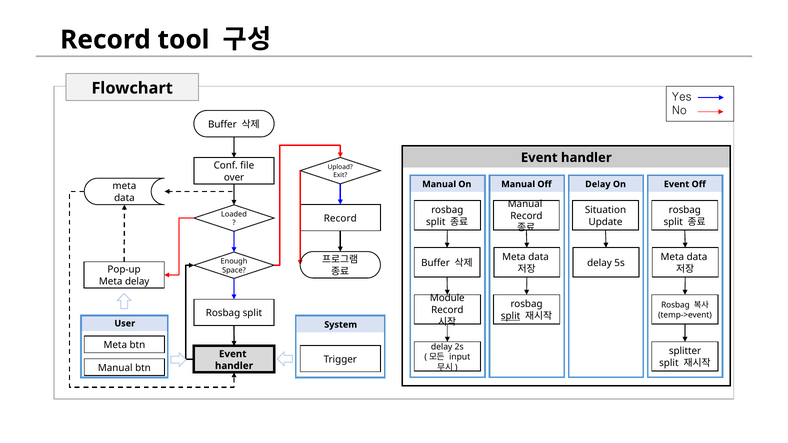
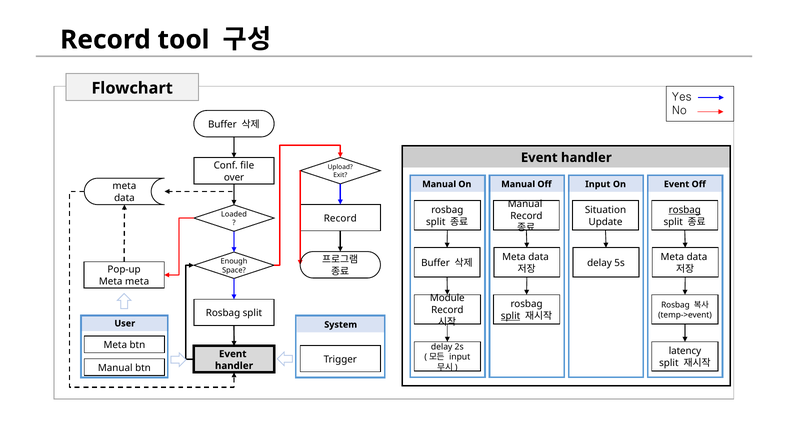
Delay: Delay -> Input (598, 184)
rosbag underline: none -> present (685, 210)
delay: delay -> meta (137, 282)
splitter: splitter -> latency (685, 351)
